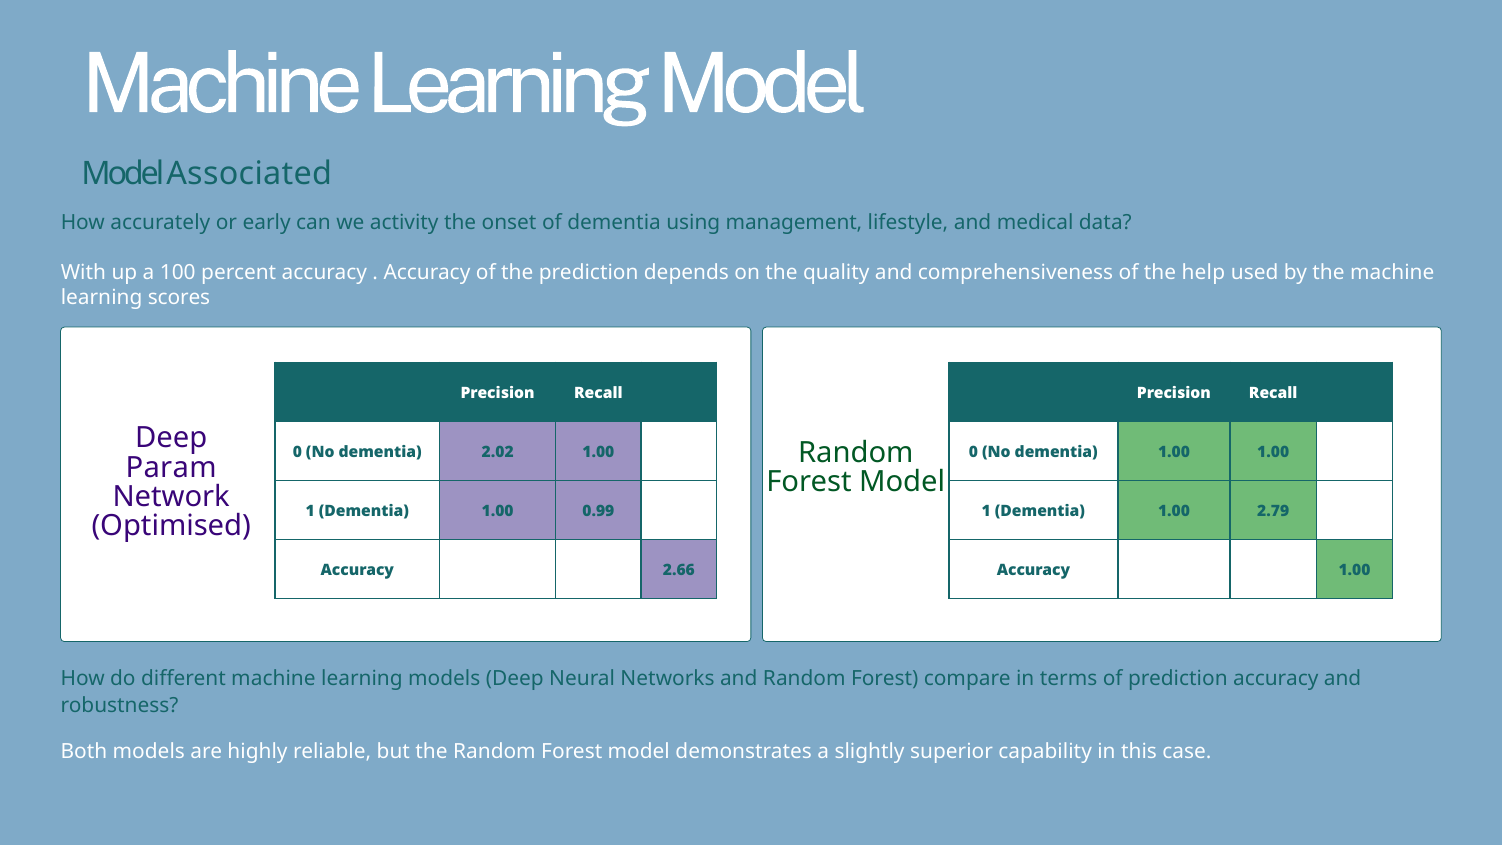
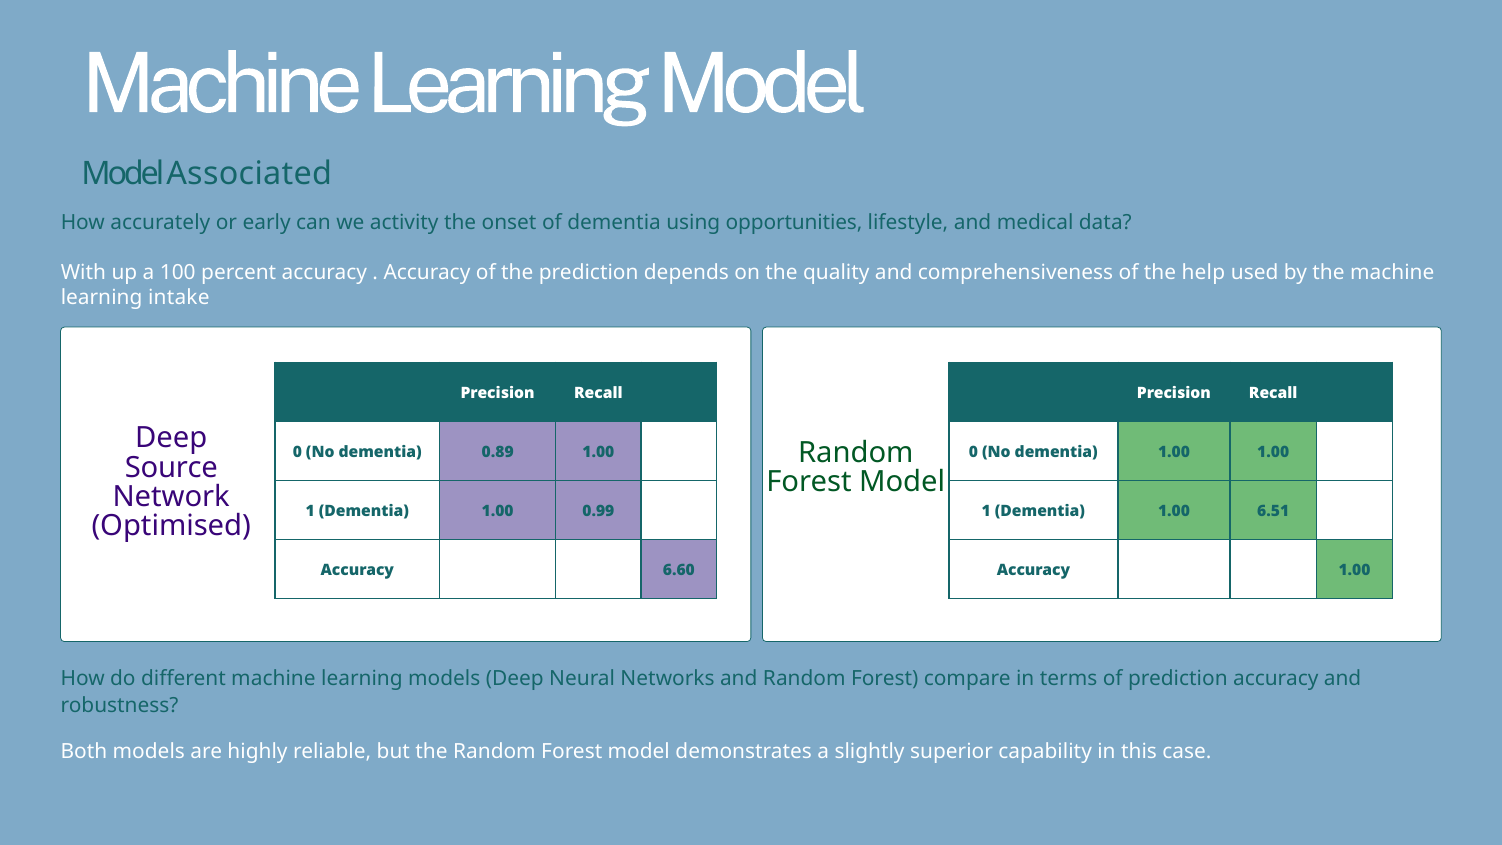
management: management -> opportunities (794, 223)
scores: scores -> intake (179, 298)
2.02: 2.02 -> 0.89 (498, 452)
Param: Param -> Source (171, 467)
2.79: 2.79 -> 6.51 (1273, 511)
2.66: 2.66 -> 6.60 (679, 570)
